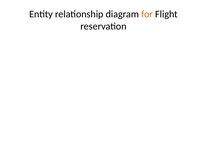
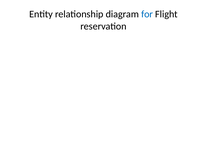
for colour: orange -> blue (147, 14)
